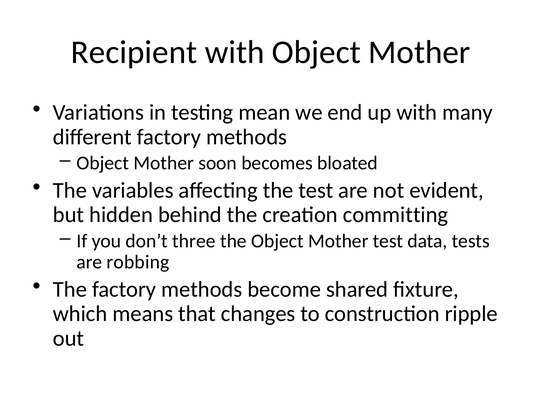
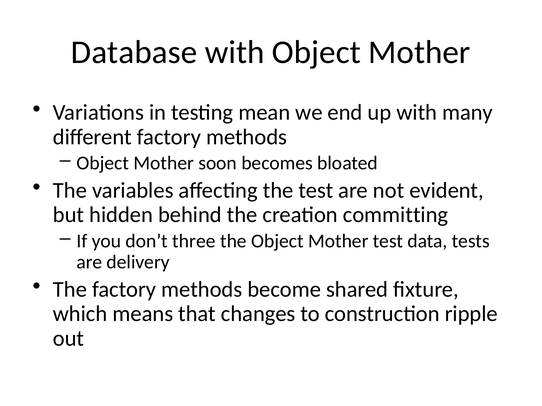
Recipient: Recipient -> Database (134, 52)
robbing: robbing -> delivery (138, 262)
